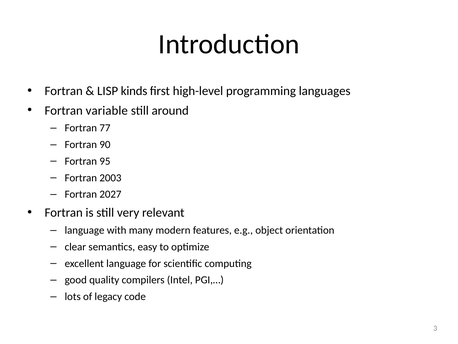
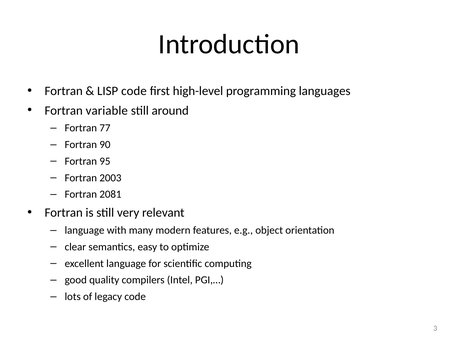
LISP kinds: kinds -> code (134, 91)
2027: 2027 -> 2081 (110, 194)
